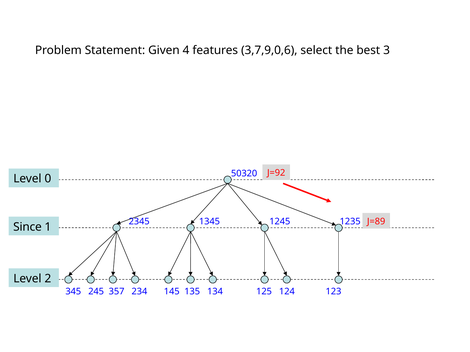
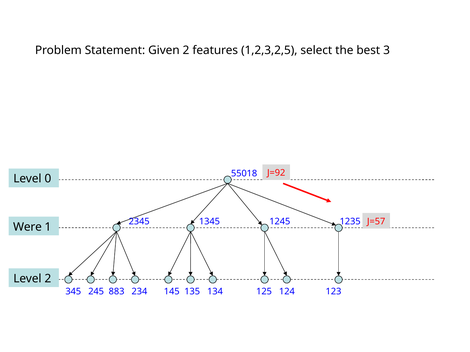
Given 4: 4 -> 2 (186, 50)
3,7,9,0,6: 3,7,9,0,6 -> 1,2,3,2,5 (269, 50)
50320: 50320 -> 55018 (244, 174)
J=89: J=89 -> J=57 (376, 222)
Since: Since -> Were (28, 227)
357: 357 -> 883 (117, 292)
